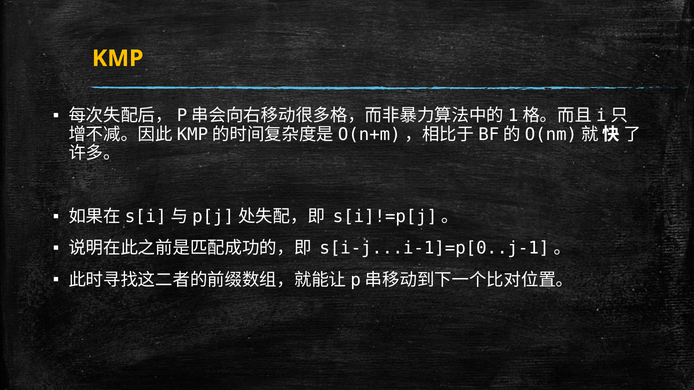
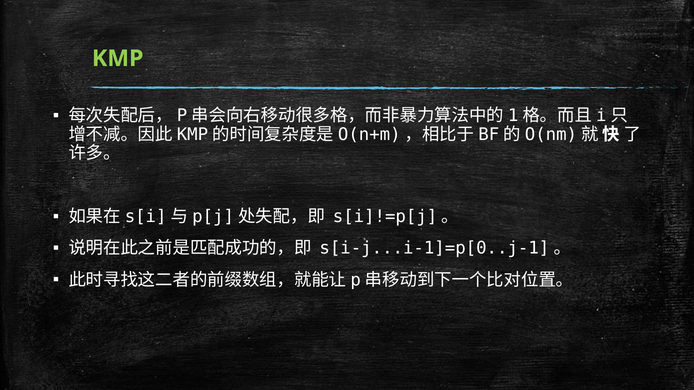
KMP colour: yellow -> light green (118, 58)
